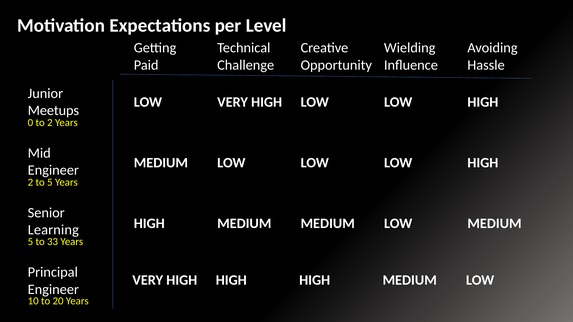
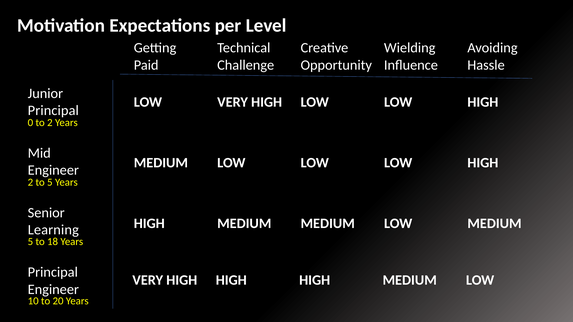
Meetups: Meetups -> Principal (53, 111)
33: 33 -> 18 (53, 242)
